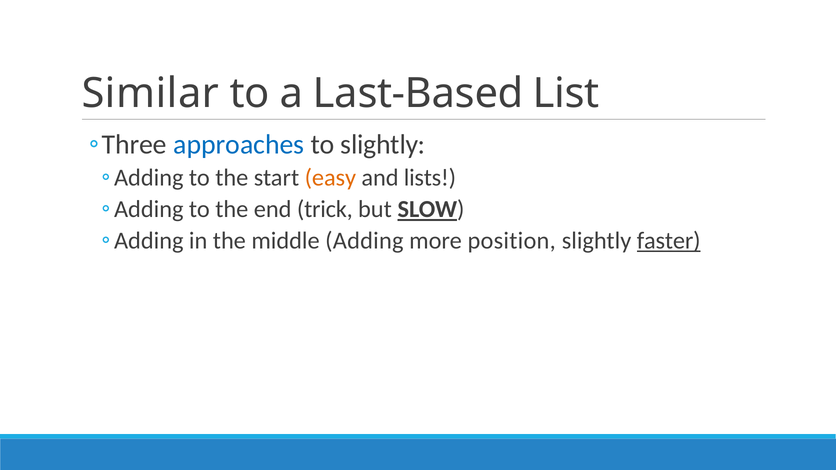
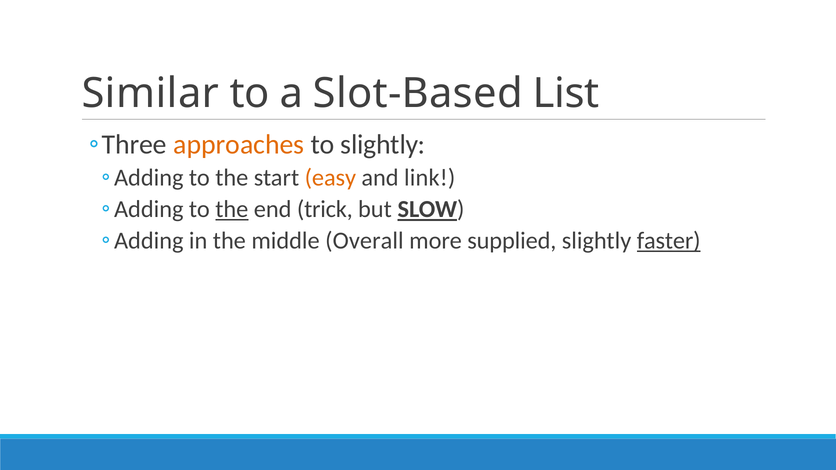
Last-Based: Last-Based -> Slot-Based (418, 94)
approaches colour: blue -> orange (239, 145)
lists: lists -> link (430, 178)
the underline: none -> present (232, 210)
Adding: Adding -> Overall (364, 241)
position: position -> supplied (512, 241)
